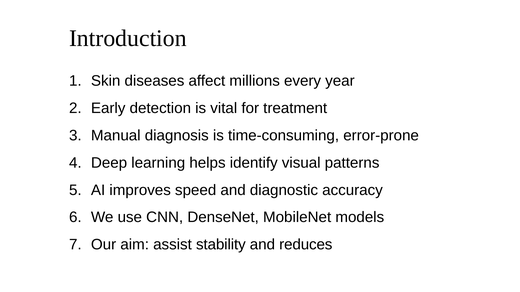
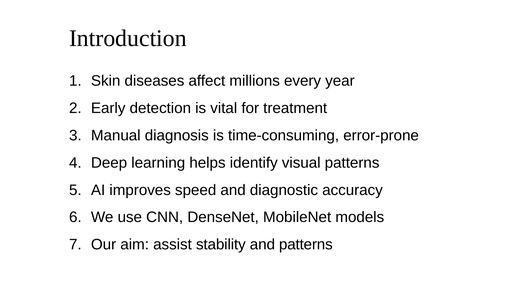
and reduces: reduces -> patterns (306, 245)
